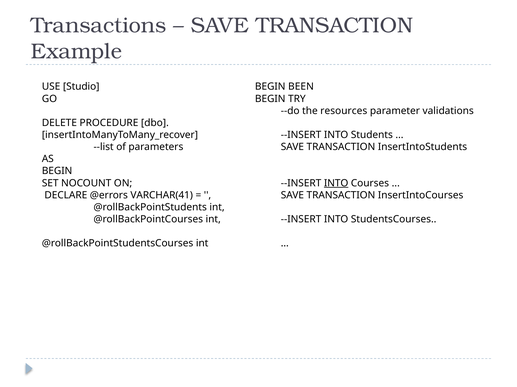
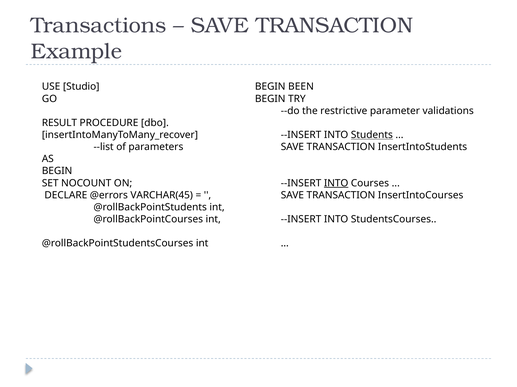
resources: resources -> restrictive (344, 111)
DELETE: DELETE -> RESULT (59, 123)
Students underline: none -> present (372, 135)
VARCHAR(41: VARCHAR(41 -> VARCHAR(45 (162, 195)
